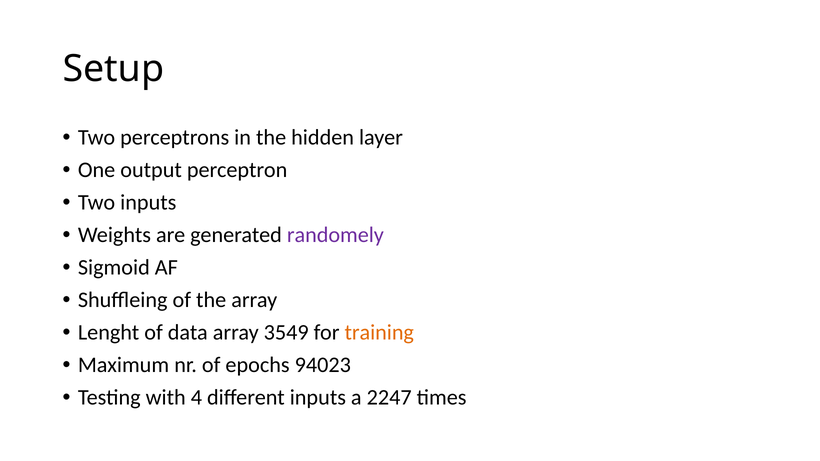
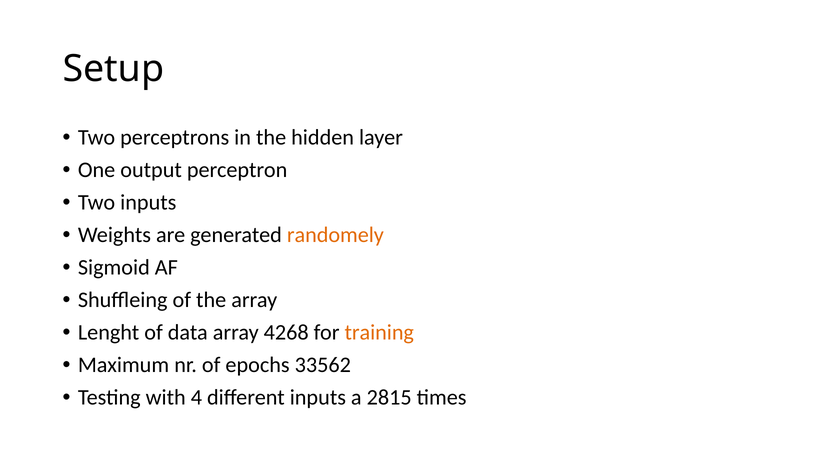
randomely colour: purple -> orange (335, 235)
3549: 3549 -> 4268 (286, 333)
94023: 94023 -> 33562 (323, 365)
2247: 2247 -> 2815 (389, 398)
